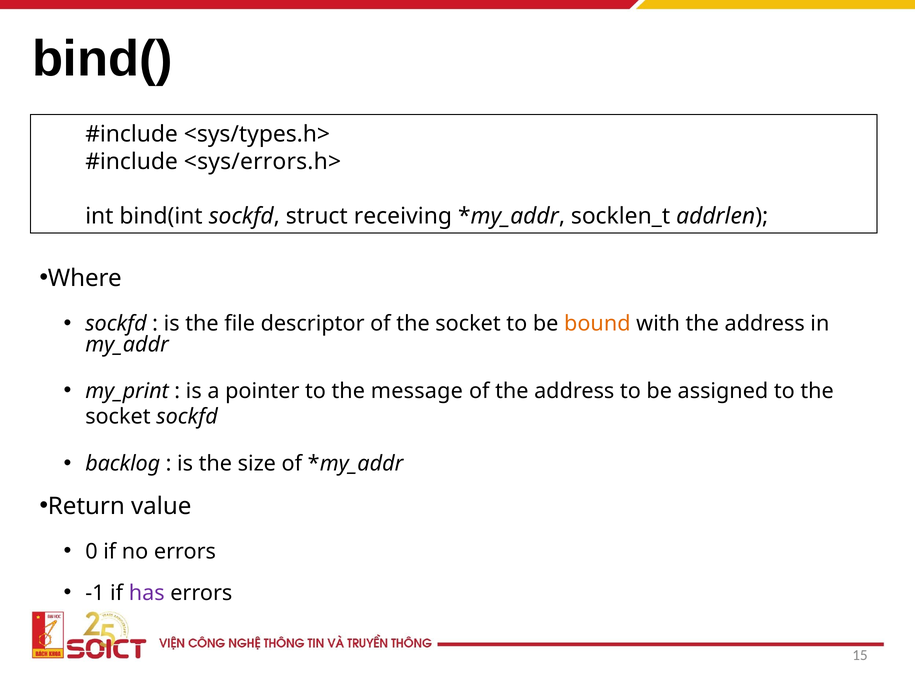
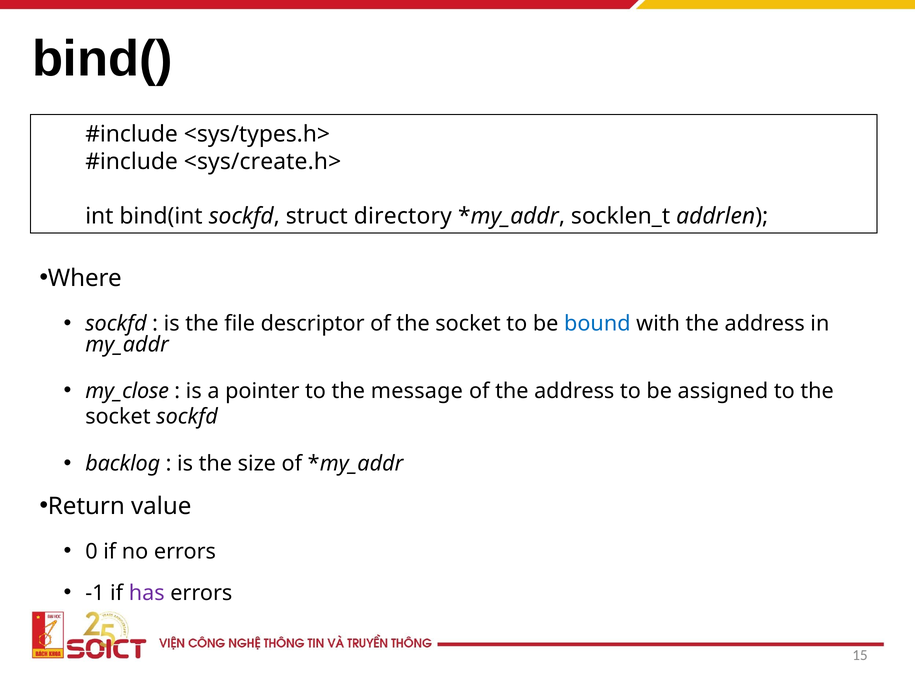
<sys/errors.h>: <sys/errors.h> -> <sys/create.h> (263, 162)
receiving: receiving -> directory (403, 217)
bound colour: orange -> blue (597, 324)
my_print: my_print -> my_close (127, 391)
